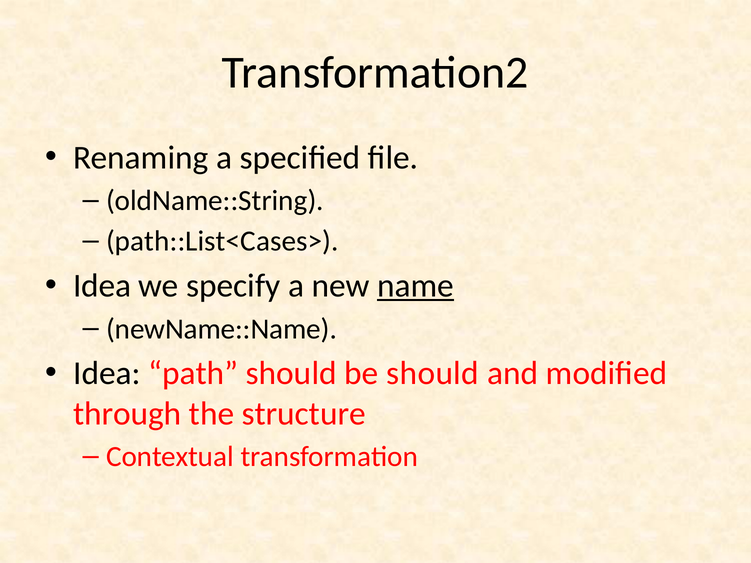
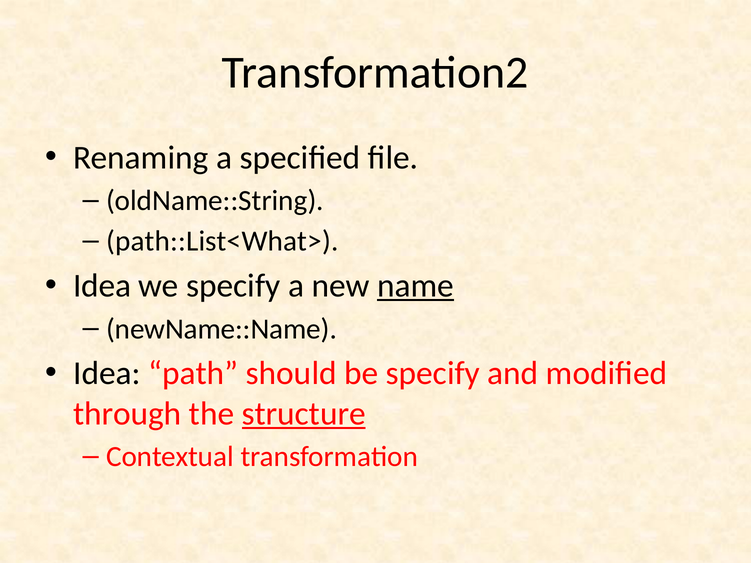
path::List<Cases>: path::List<Cases> -> path::List<What> (222, 241)
be should: should -> specify (433, 374)
structure underline: none -> present (304, 414)
